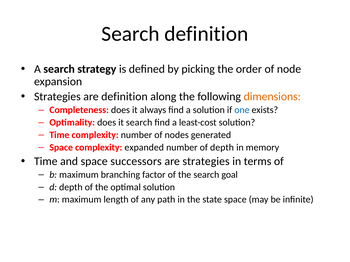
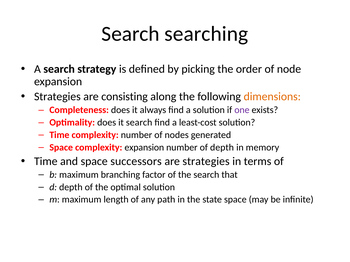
Search definition: definition -> searching (206, 34)
are definition: definition -> consisting (125, 97)
one colour: blue -> purple (242, 110)
complexity expanded: expanded -> expansion (144, 148)
goal: goal -> that (230, 175)
